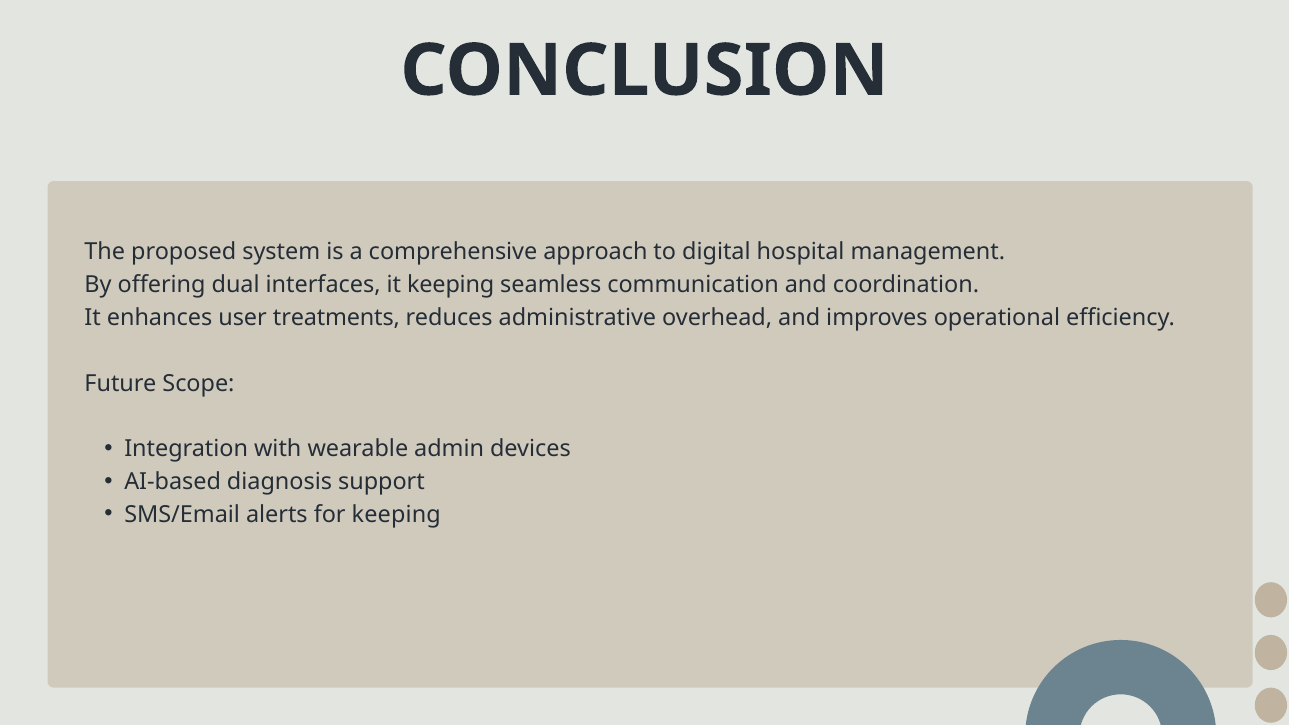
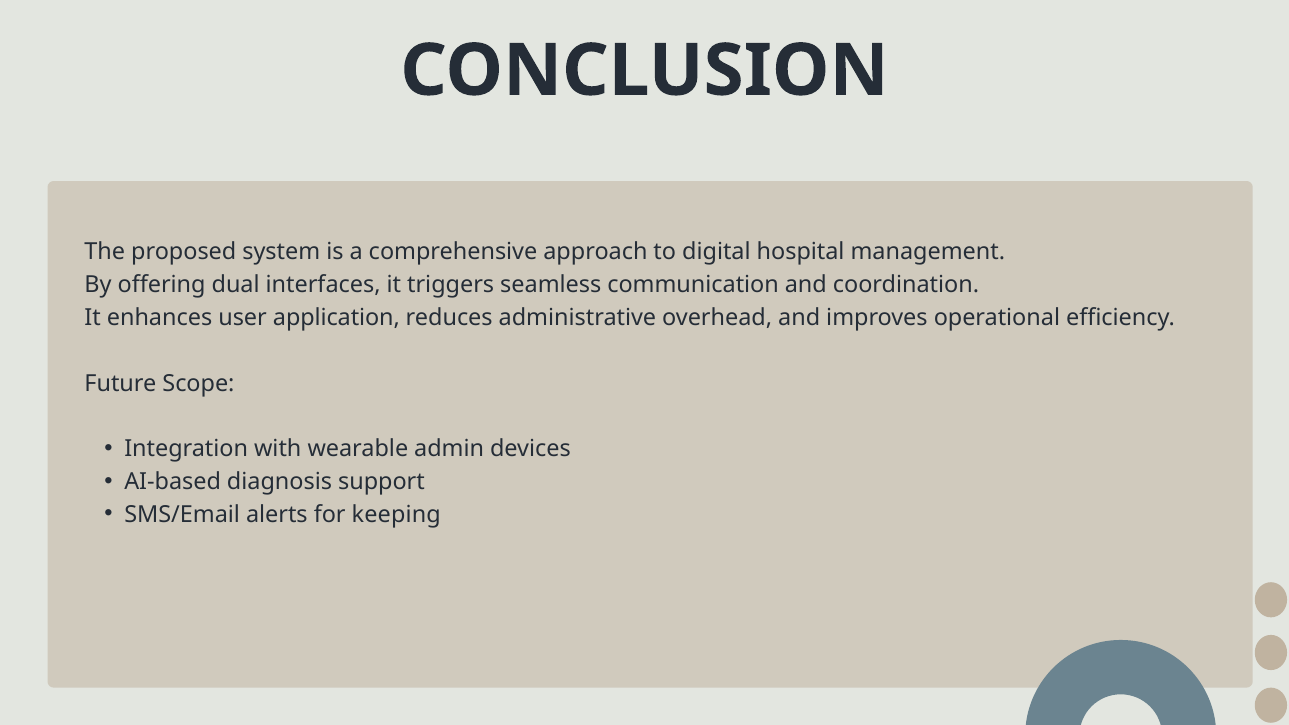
it keeping: keeping -> triggers (451, 285)
treatments: treatments -> application (336, 318)
